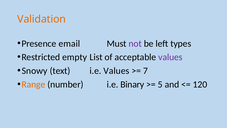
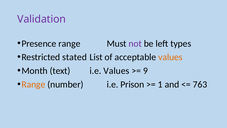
Validation colour: orange -> purple (42, 19)
Presence email: email -> range (69, 43)
empty: empty -> stated (75, 57)
values colour: purple -> orange (170, 57)
Snowy: Snowy -> Month (35, 71)
7: 7 -> 9 (146, 71)
Binary: Binary -> Prison (132, 84)
5: 5 -> 1 (160, 84)
120: 120 -> 763 (200, 84)
